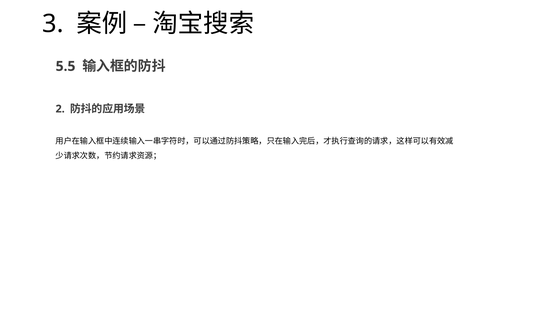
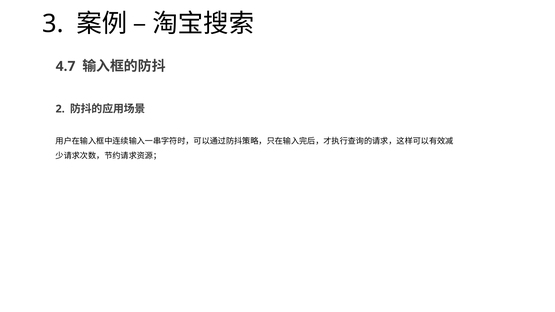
5.5: 5.5 -> 4.7 (66, 66)
